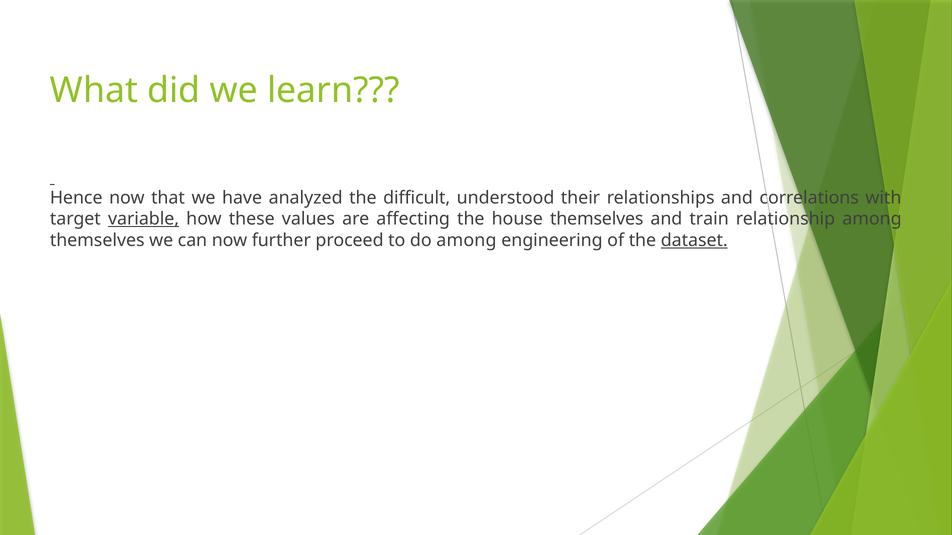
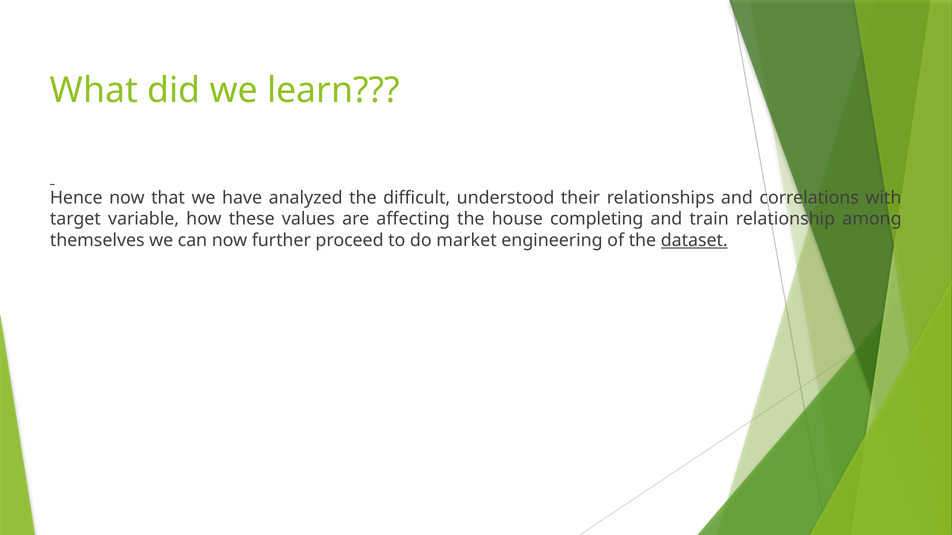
variable underline: present -> none (144, 219)
house themselves: themselves -> completing (597, 219)
do among: among -> market (467, 240)
